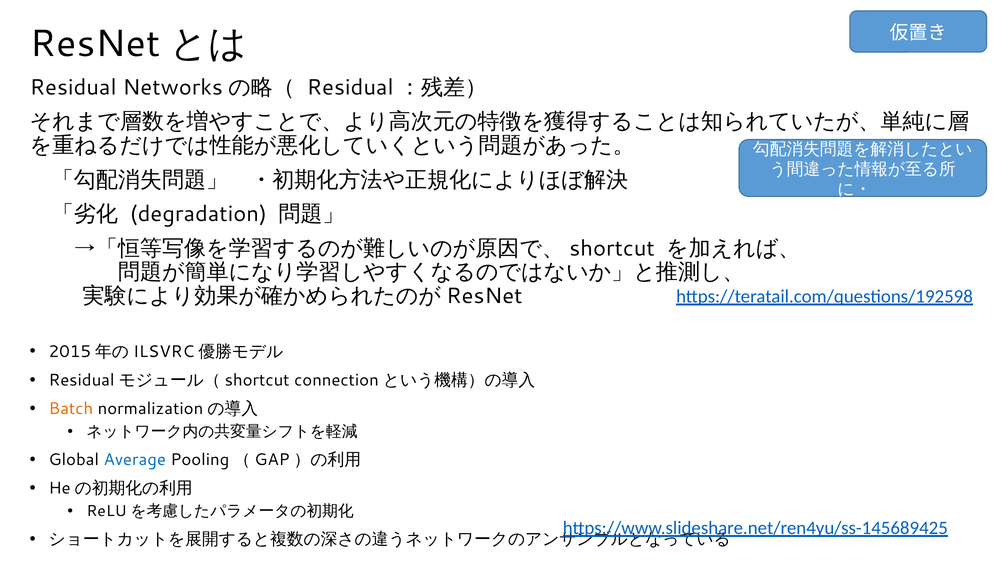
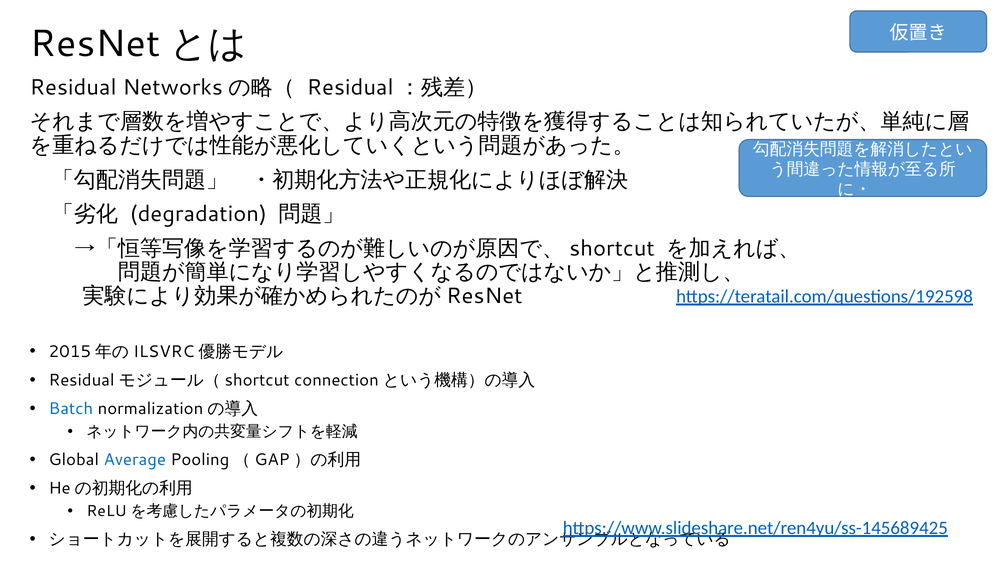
Batch colour: orange -> blue (71, 409)
